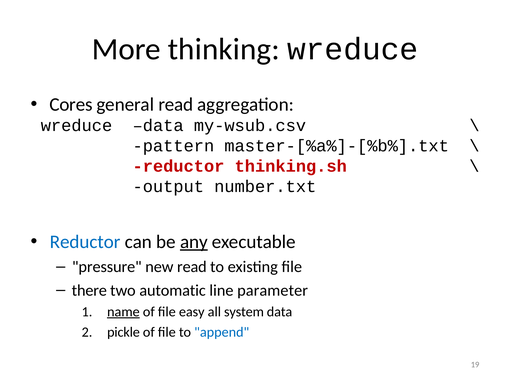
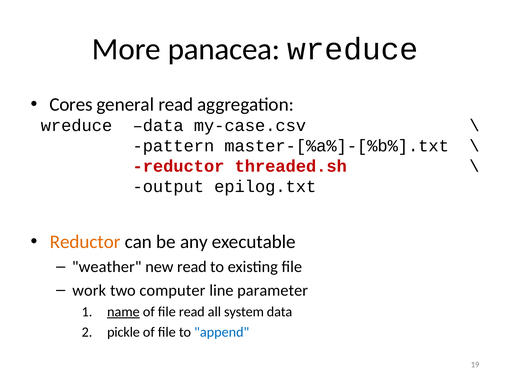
thinking: thinking -> panacea (224, 49)
my-wsub.csv: my-wsub.csv -> my-case.csv (250, 126)
thinking.sh: thinking.sh -> threaded.sh (291, 166)
number.txt: number.txt -> epilog.txt (265, 187)
Reductor colour: blue -> orange (85, 242)
any underline: present -> none (194, 242)
pressure: pressure -> weather (107, 267)
there: there -> work (89, 291)
automatic: automatic -> computer (172, 291)
file easy: easy -> read (192, 312)
